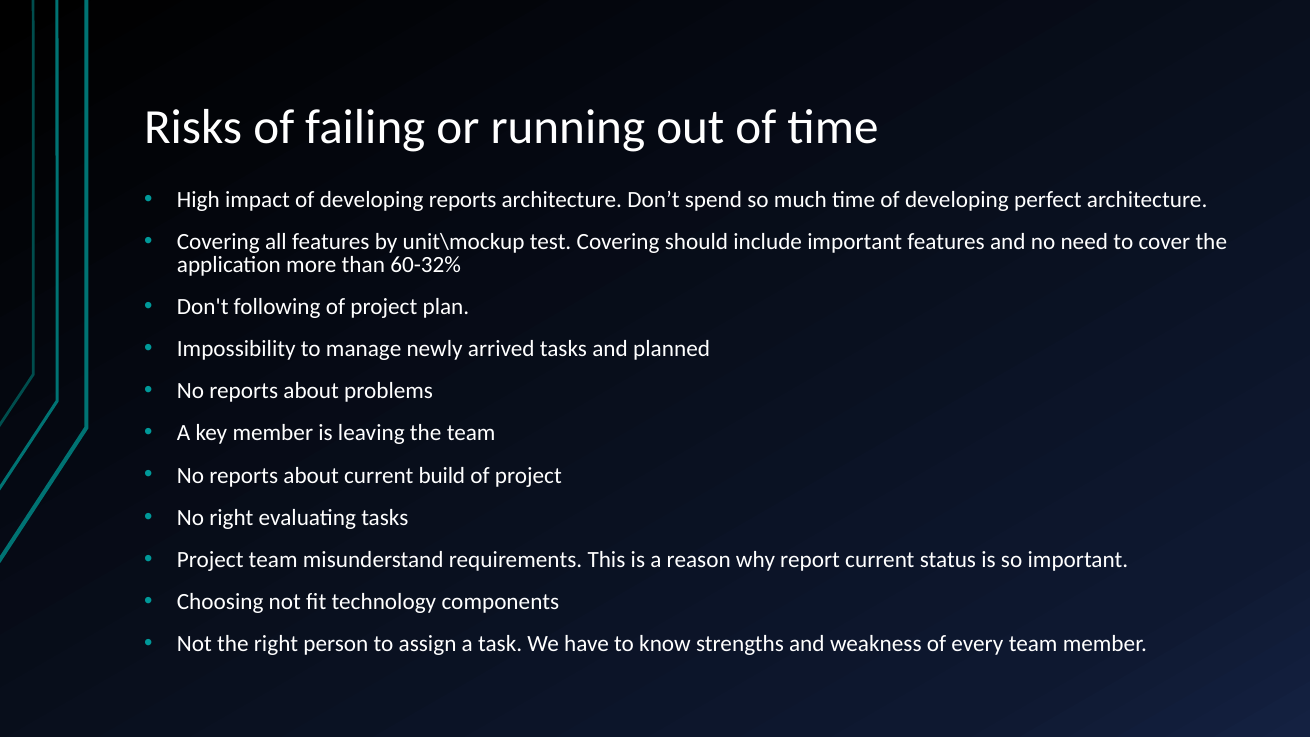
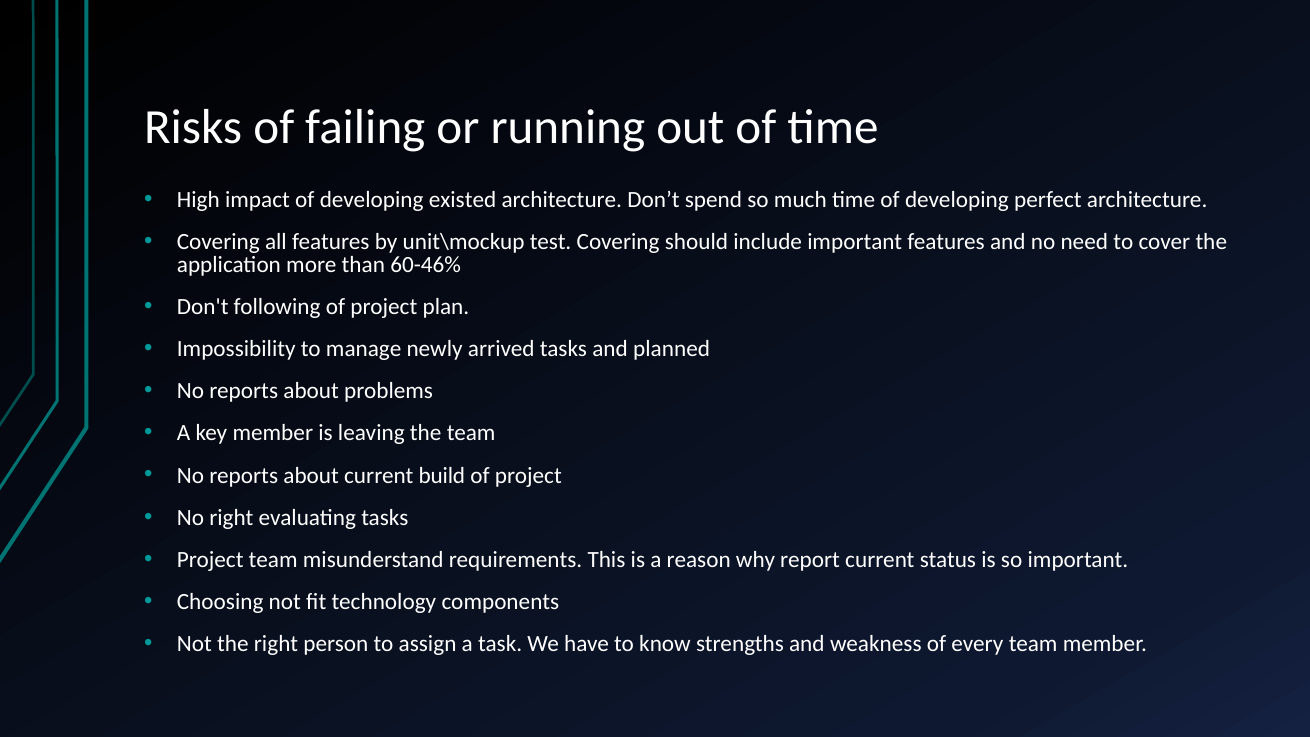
developing reports: reports -> existed (463, 200)
60-32%: 60-32% -> 60-46% (426, 265)
